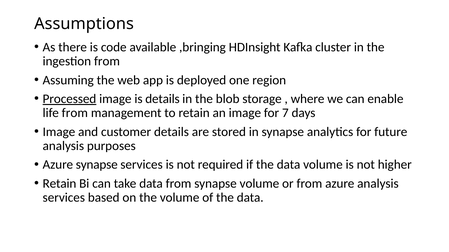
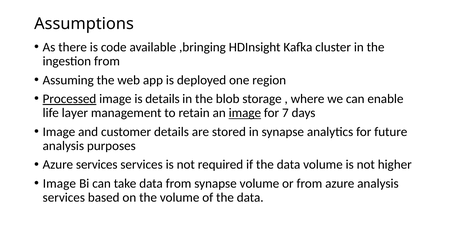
life from: from -> layer (75, 113)
image underline: none -> present (245, 113)
Azure synapse: synapse -> services (97, 165)
Retain: Retain -> Image (59, 184)
